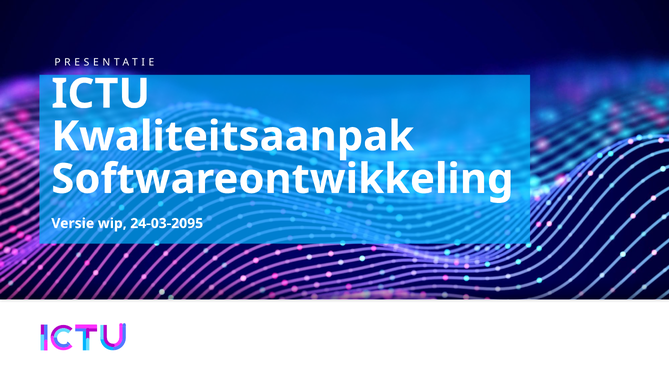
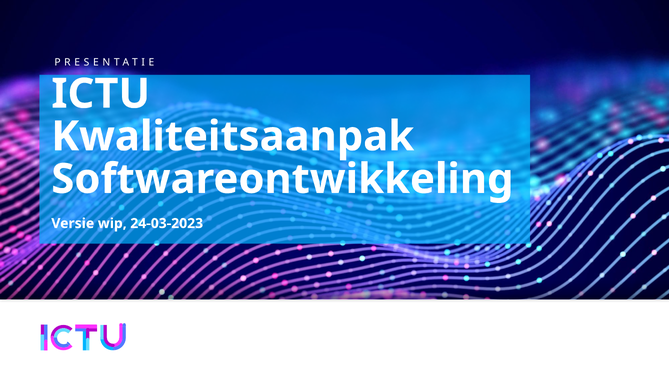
24-03-2095: 24-03-2095 -> 24-03-2023 (167, 224)
